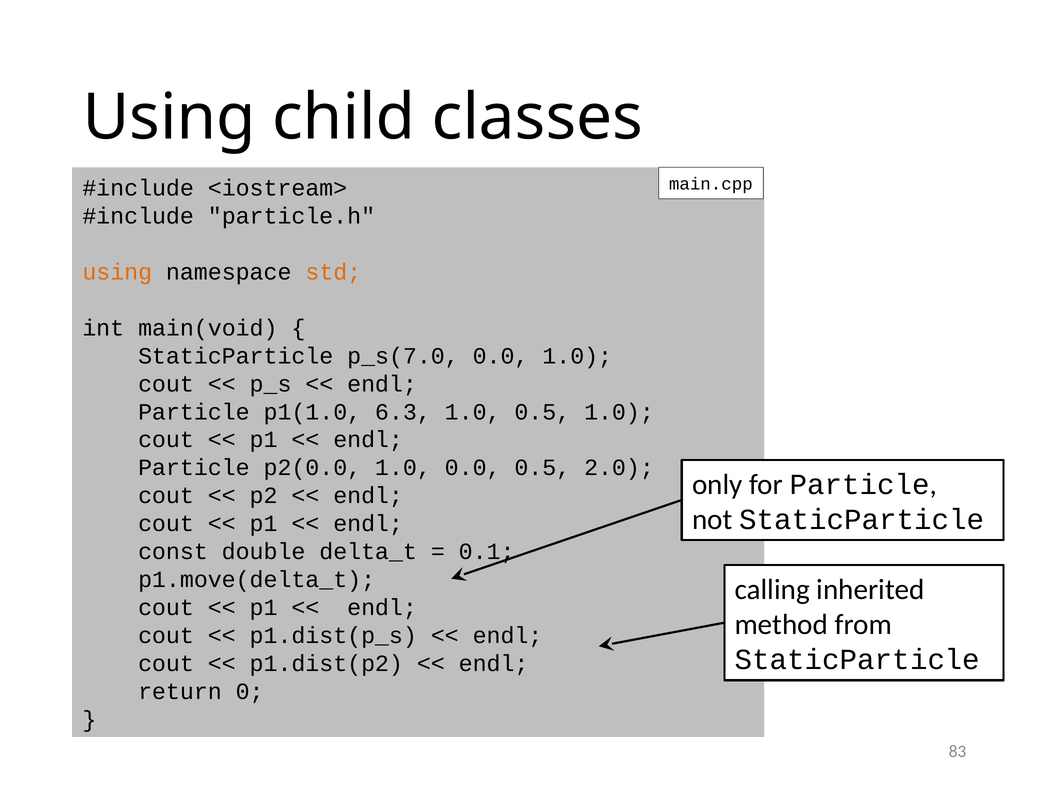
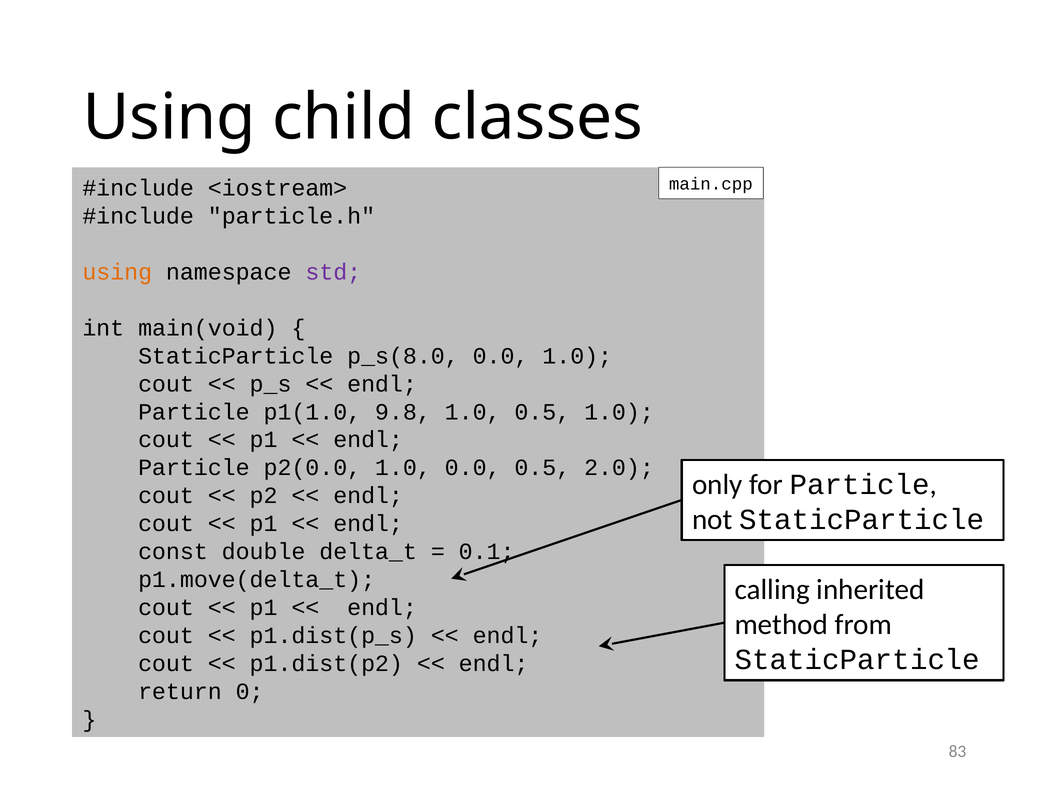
std colour: orange -> purple (333, 272)
p_s(7.0: p_s(7.0 -> p_s(8.0 (403, 356)
6.3: 6.3 -> 9.8 (403, 412)
